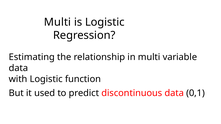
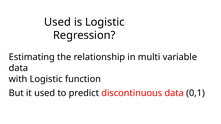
Multi: Multi -> Used (57, 22)
